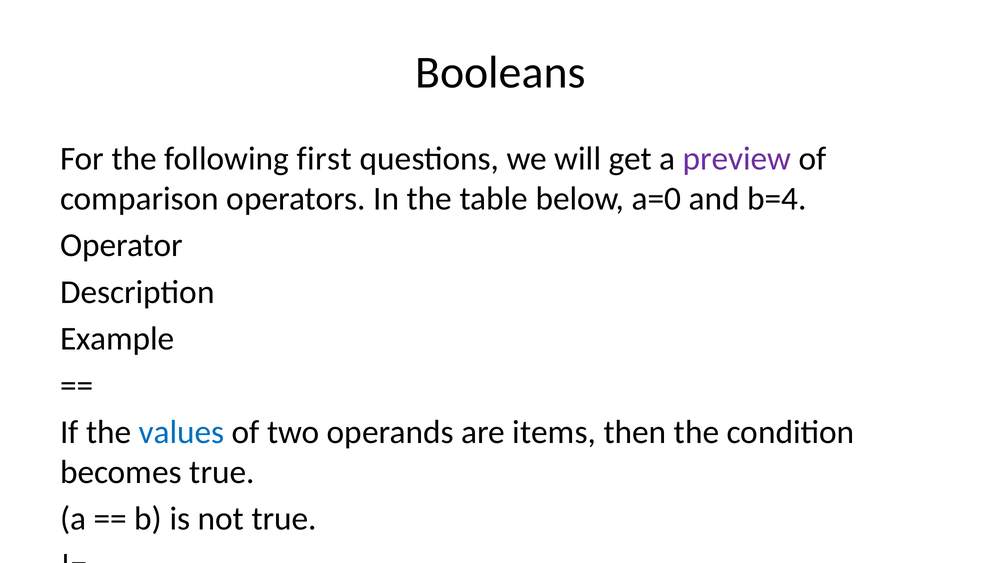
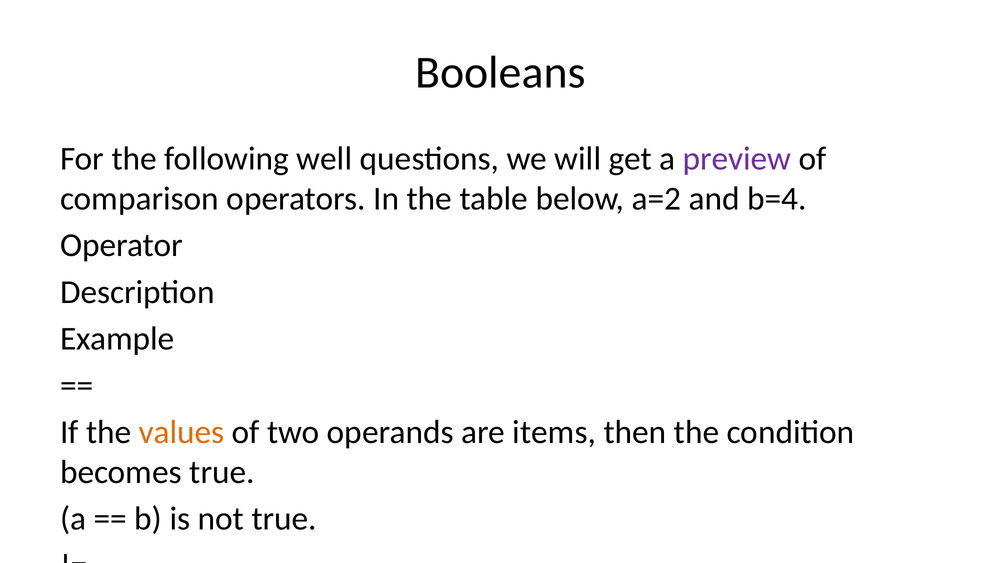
first: first -> well (324, 159)
a=0: a=0 -> a=2 (656, 199)
values colour: blue -> orange (182, 432)
